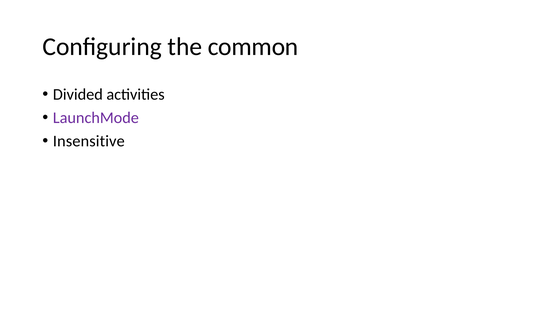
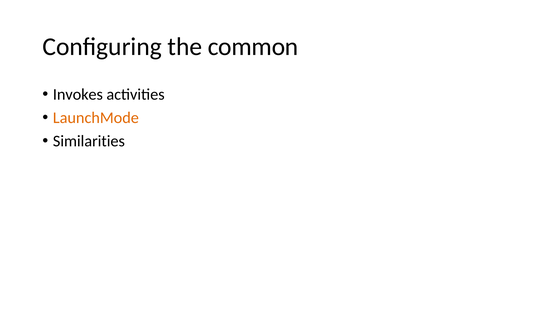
Divided: Divided -> Invokes (78, 94)
LaunchMode colour: purple -> orange (96, 118)
Insensitive: Insensitive -> Similarities (89, 141)
